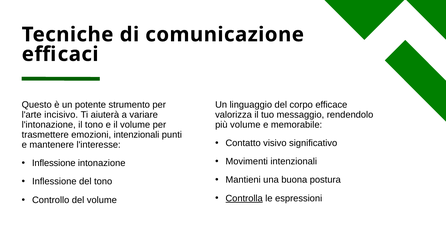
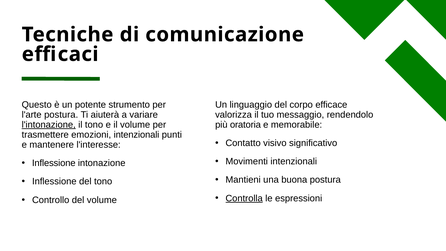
l'arte incisivo: incisivo -> postura (61, 115)
l'intonazione underline: none -> present (49, 125)
più volume: volume -> oratoria (245, 125)
